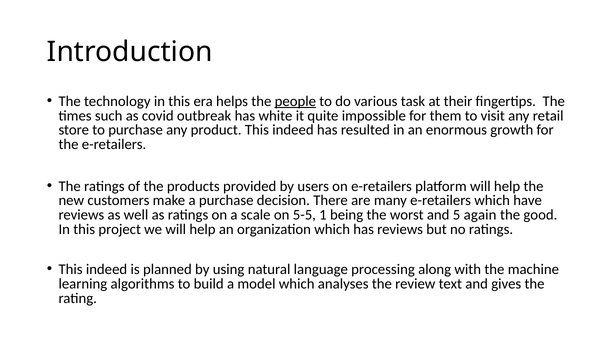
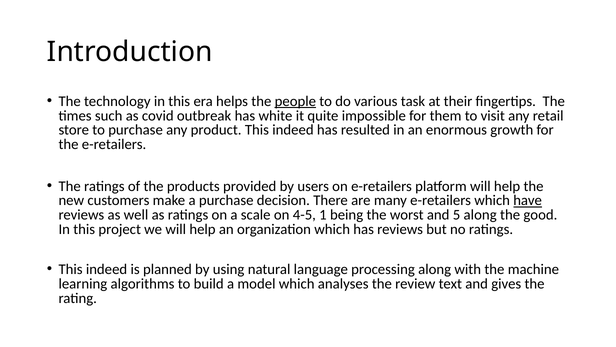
have underline: none -> present (528, 200)
5-5: 5-5 -> 4-5 (304, 215)
5 again: again -> along (480, 215)
